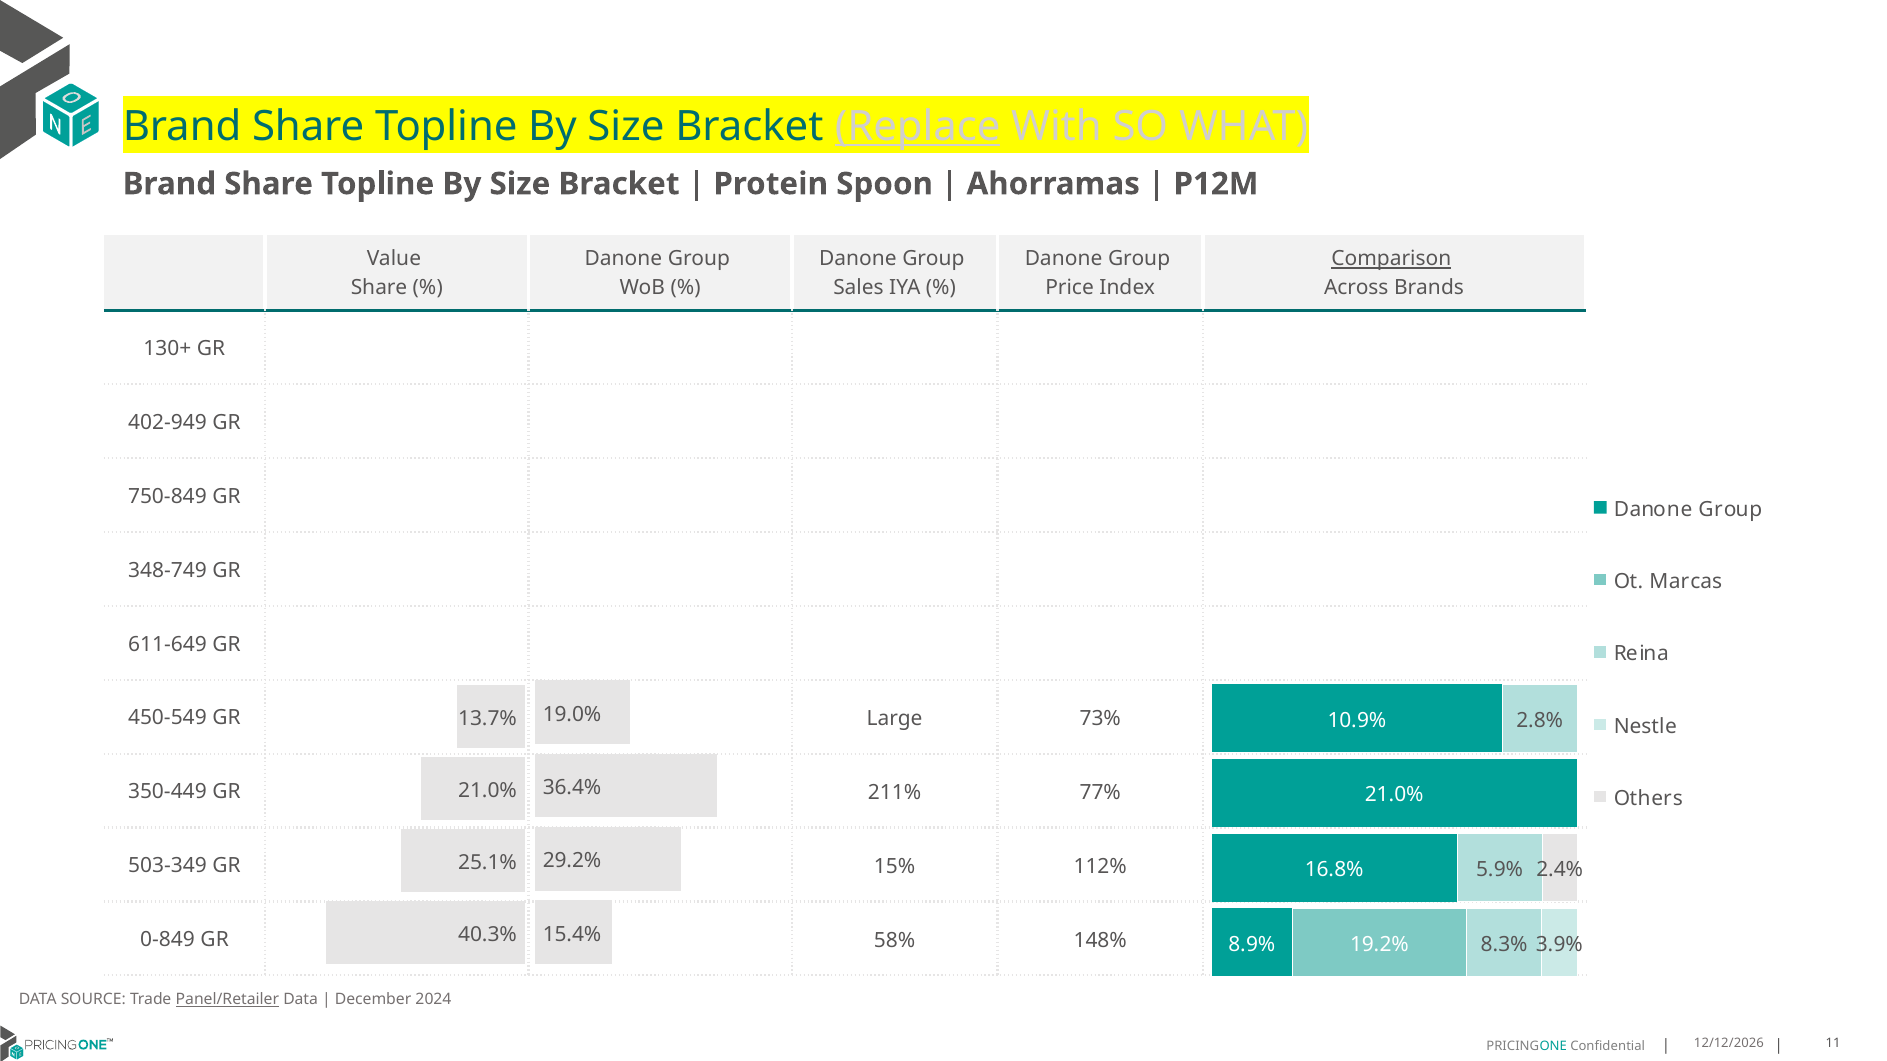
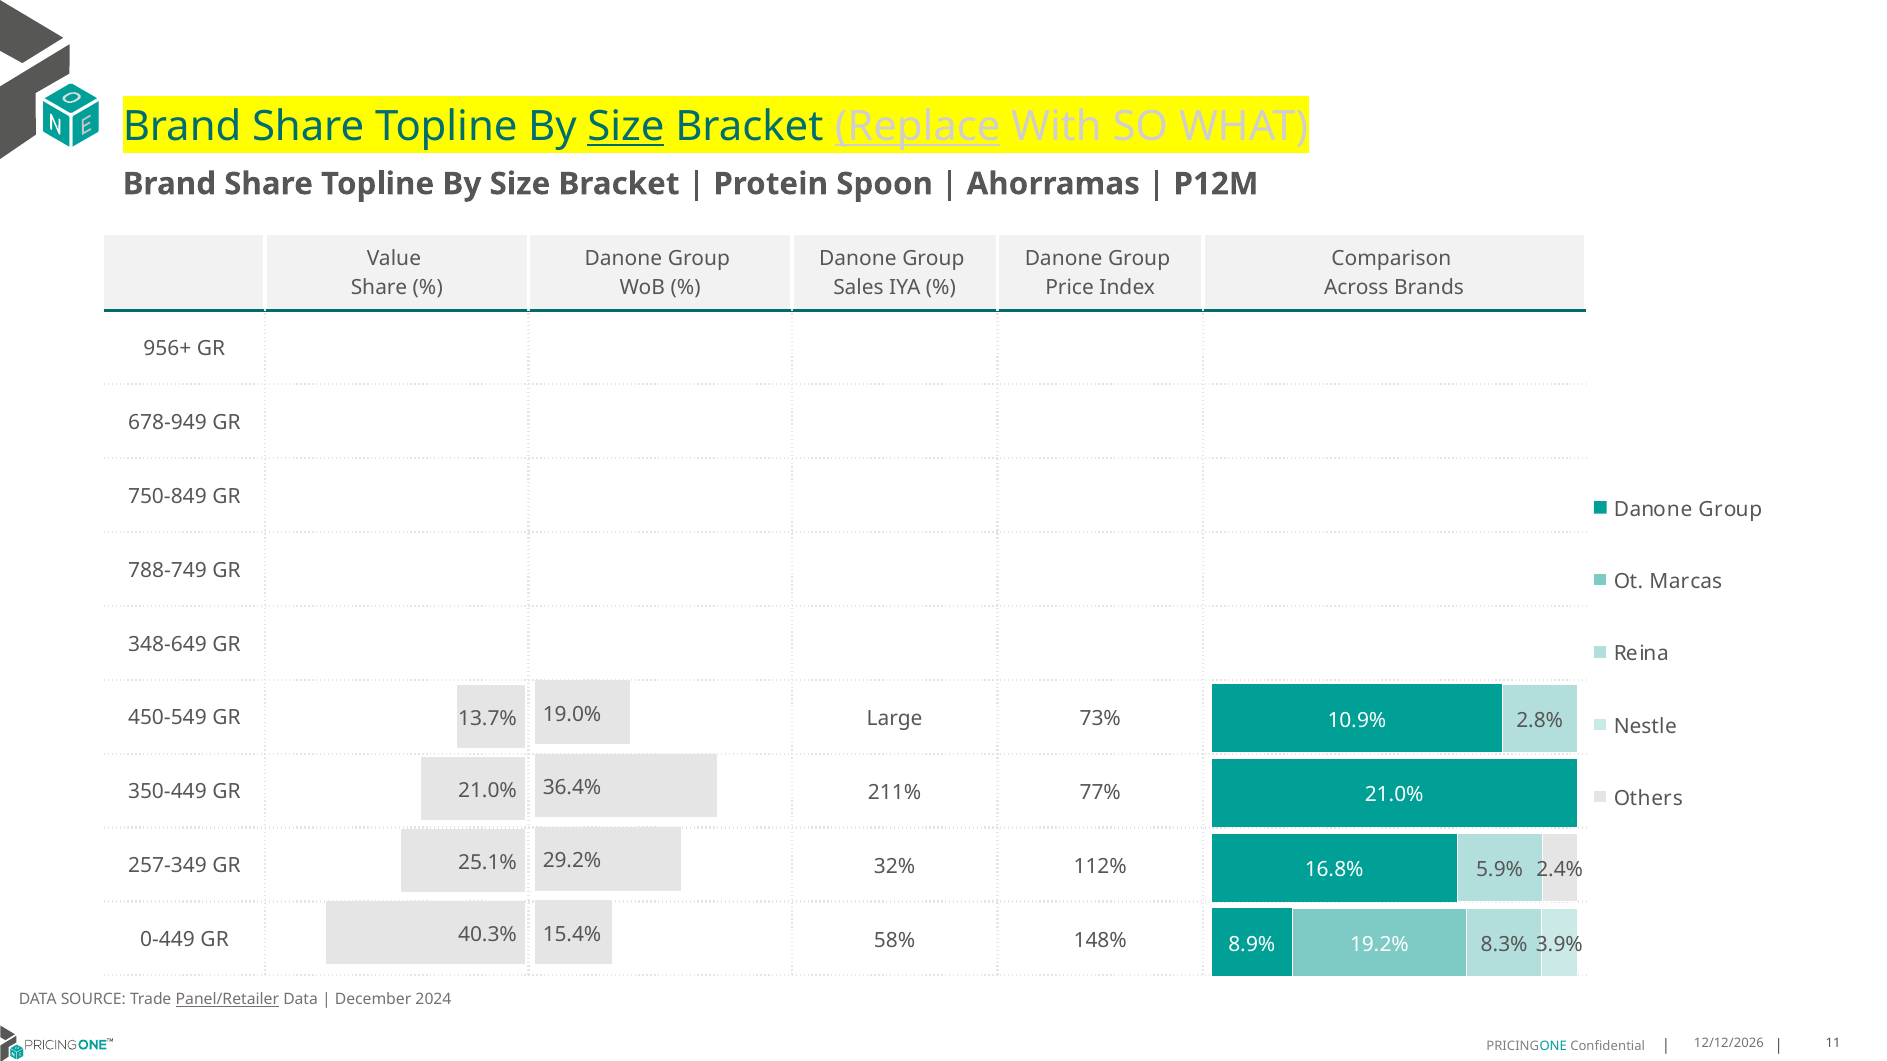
Size underline: none -> present (626, 127)
Comparison underline: present -> none (1391, 259)
130+: 130+ -> 956+ (167, 349)
402-949: 402-949 -> 678-949 (168, 423)
348-749: 348-749 -> 788-749 (168, 570)
611-649: 611-649 -> 348-649 (168, 644)
503-349: 503-349 -> 257-349 (168, 866)
15%: 15% -> 32% (895, 867)
0-849: 0-849 -> 0-449 (168, 940)
